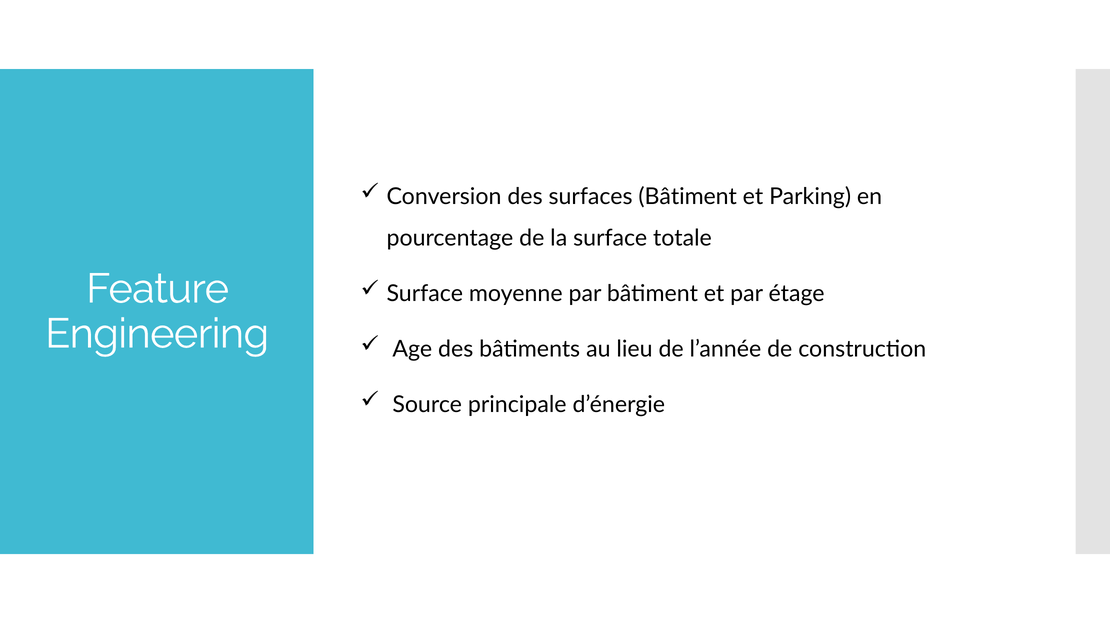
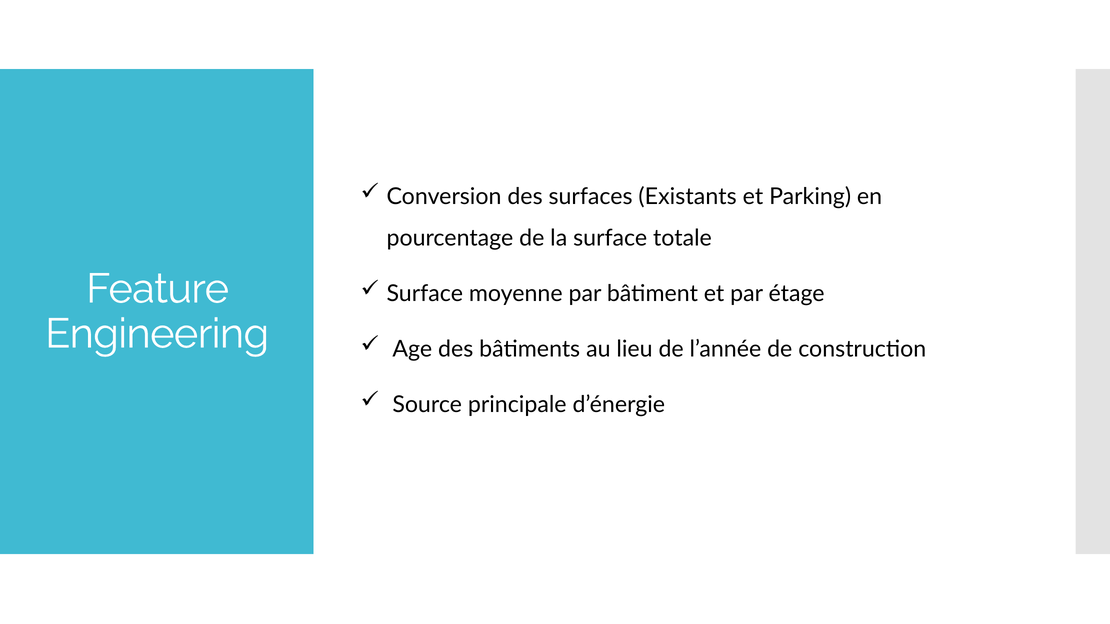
surfaces Bâtiment: Bâtiment -> Existants (688, 197)
